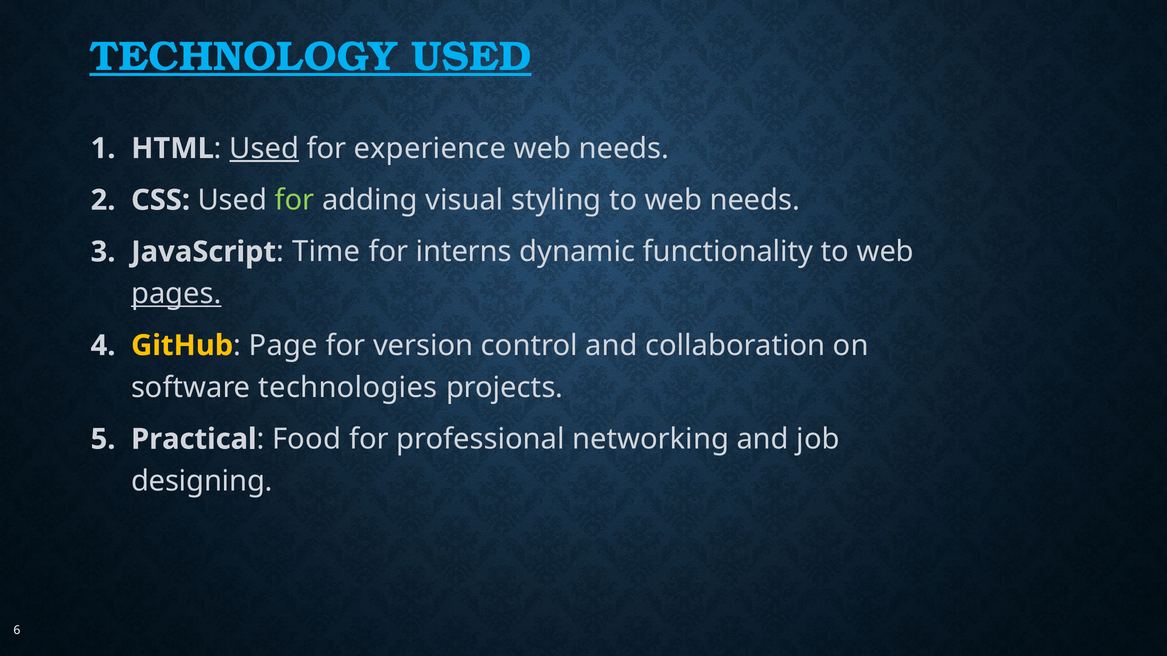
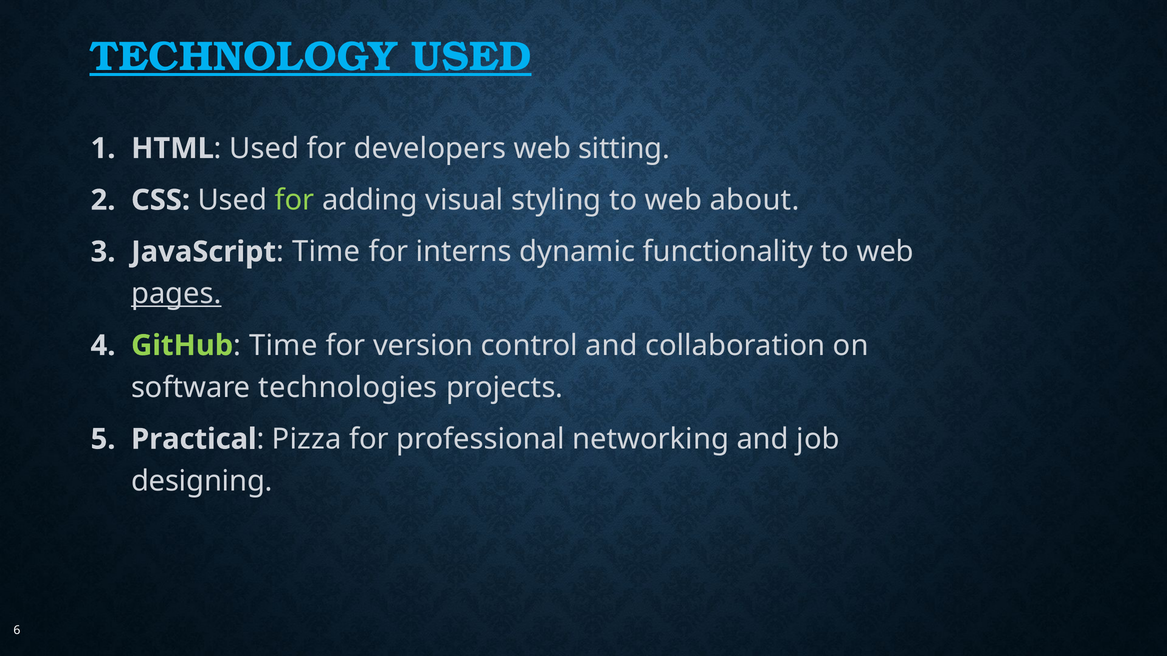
Used underline: present -> none (264, 149)
experience: experience -> developers (430, 149)
needs: needs -> sitting (624, 149)
to web needs: needs -> about (755, 200)
GitHub colour: yellow -> light green (182, 346)
Page: Page -> Time (283, 346)
Food: Food -> Pizza (307, 439)
